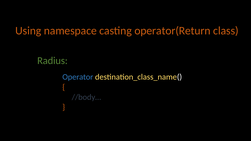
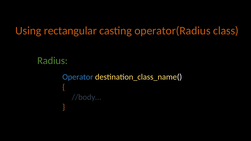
namespace: namespace -> rectangular (70, 31)
operator(Return: operator(Return -> operator(Radius (172, 31)
